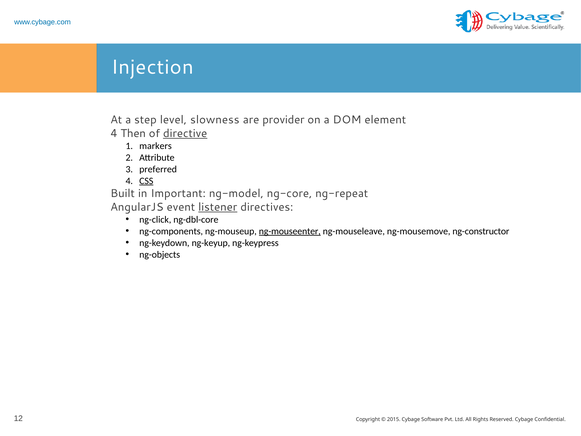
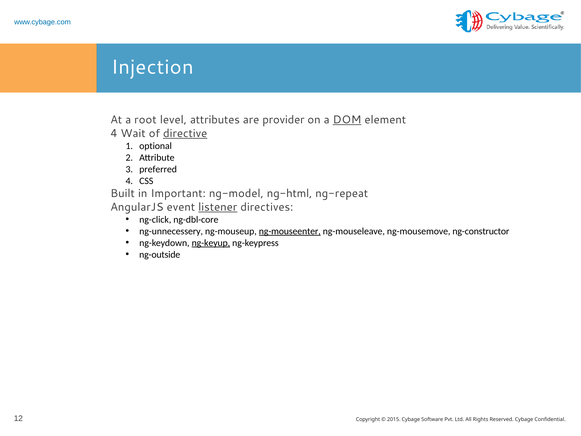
step: step -> root (145, 120)
slowness: slowness -> attributes (215, 120)
DOM underline: none -> present (347, 120)
Then: Then -> Wait (133, 133)
markers: markers -> optional (156, 146)
CSS underline: present -> none (146, 181)
ng-core: ng-core -> ng-html (290, 193)
ng-components: ng-components -> ng-unnecessery (171, 231)
ng-keyup underline: none -> present (211, 243)
ng-objects: ng-objects -> ng-outside (160, 254)
